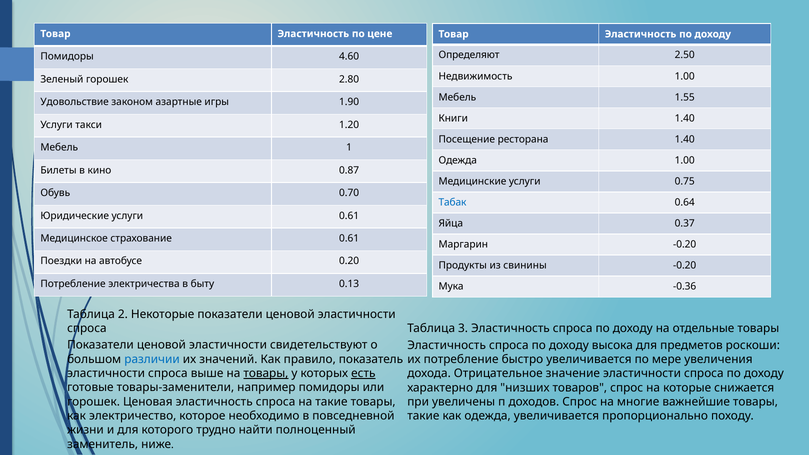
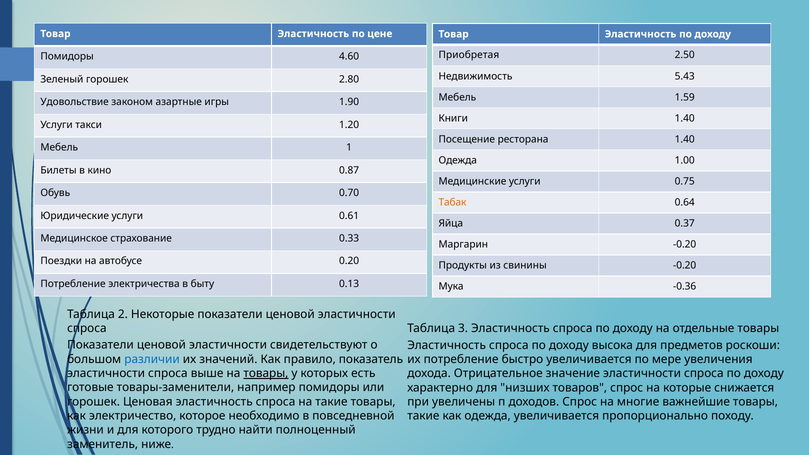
Определяют: Определяют -> Приобретая (469, 55)
Недвижимость 1.00: 1.00 -> 5.43 (685, 76)
1.55: 1.55 -> 1.59 (685, 97)
Табак colour: blue -> orange (452, 202)
страхование 0.61: 0.61 -> 0.33 (349, 238)
есть underline: present -> none (363, 373)
